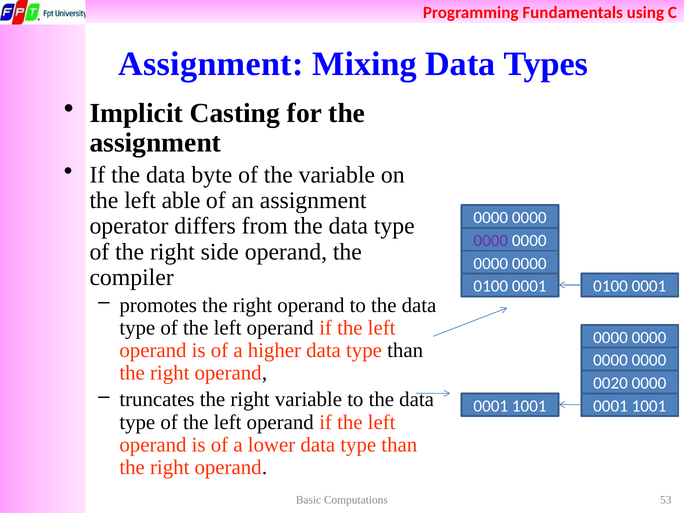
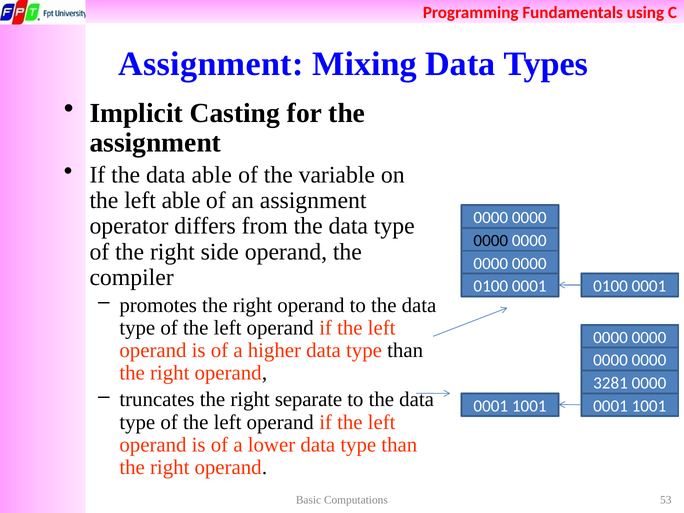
data byte: byte -> able (212, 175)
0000 colour: purple -> black (491, 241)
0020: 0020 -> 3281 (611, 383)
right variable: variable -> separate (309, 400)
